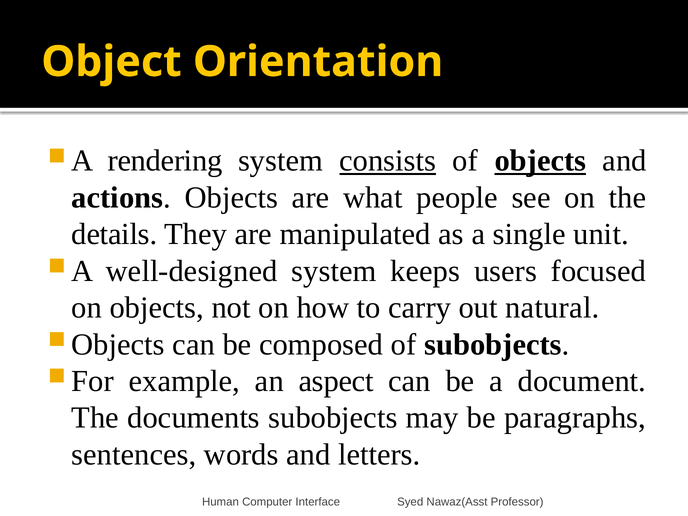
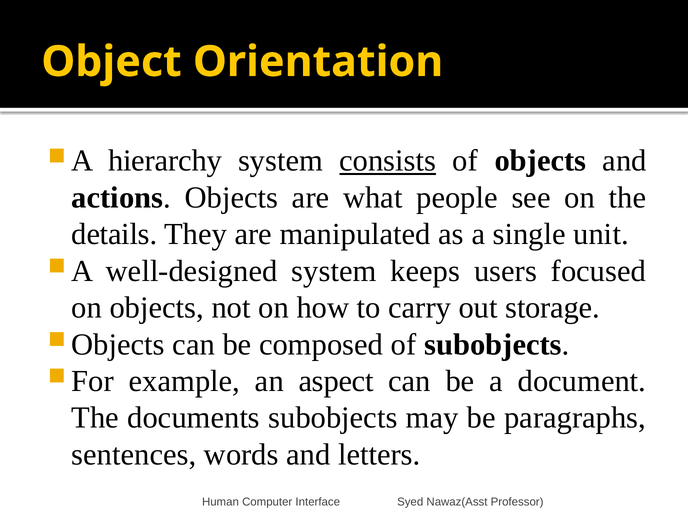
rendering: rendering -> hierarchy (165, 161)
objects underline: present -> none (540, 161)
natural: natural -> storage (553, 308)
